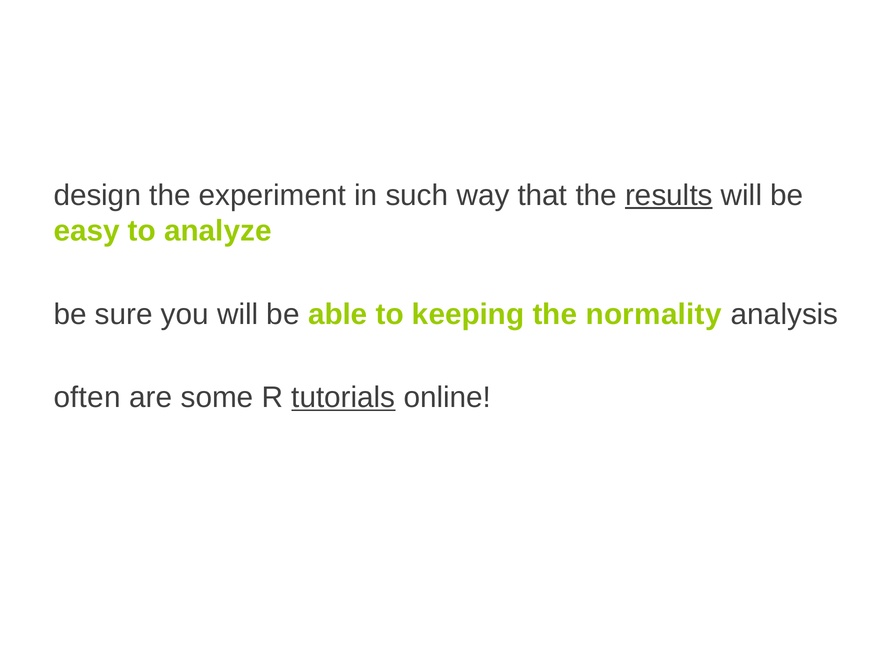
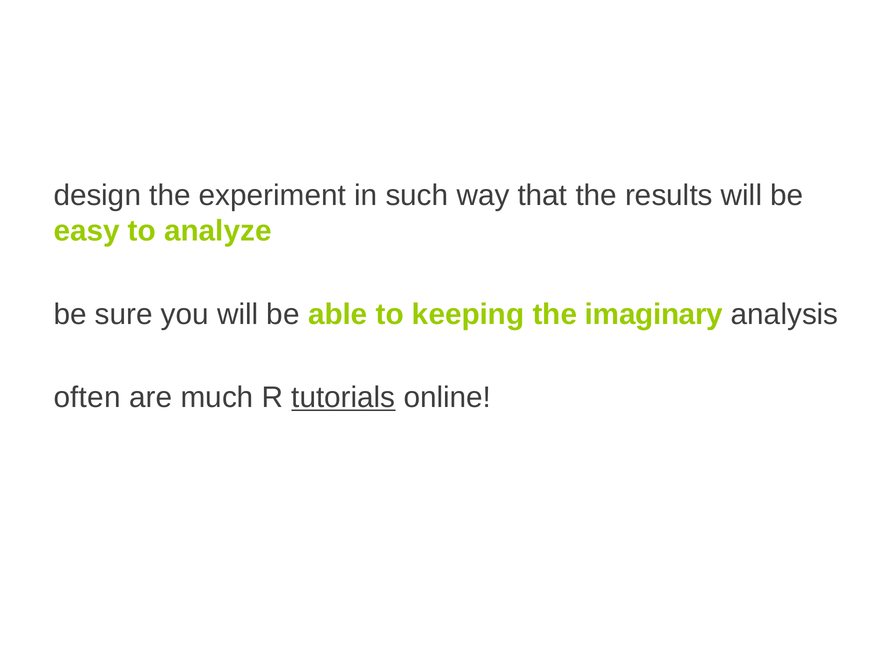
results underline: present -> none (669, 195)
normality: normality -> imaginary (654, 314)
some: some -> much (217, 397)
